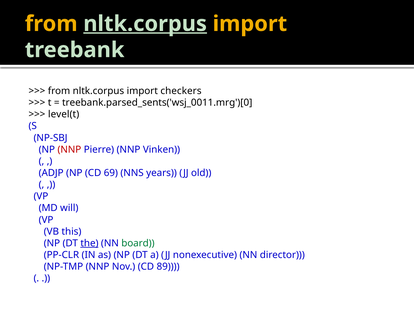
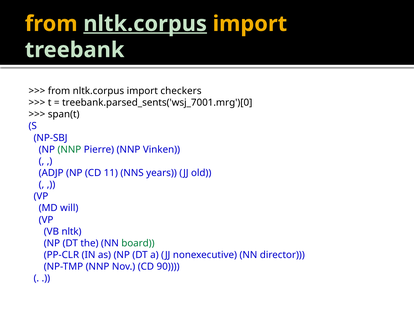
treebank.parsed_sents('wsj_0011.mrg')[0: treebank.parsed_sents('wsj_0011.mrg')[0 -> treebank.parsed_sents('wsj_7001.mrg')[0 (157, 103)
level(t: level(t -> span(t (64, 115)
NNP colour: red -> green (69, 150)
69: 69 -> 11 (111, 173)
this: this -> nltk (72, 232)
the underline: present -> none (89, 244)
89: 89 -> 90 (168, 267)
